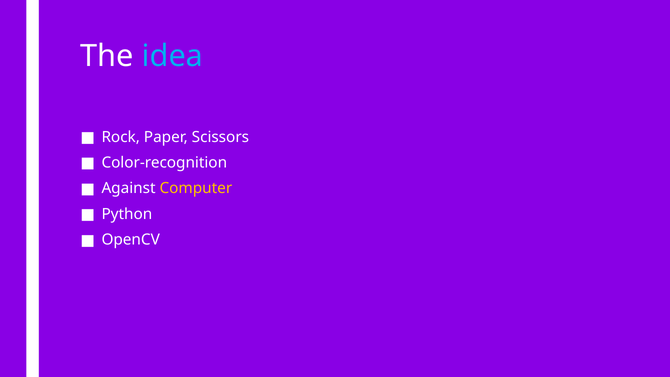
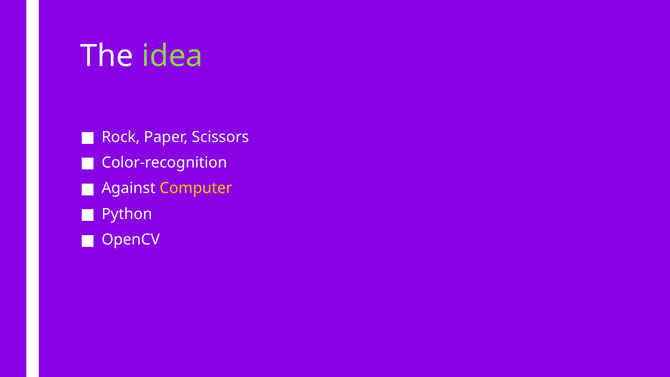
idea colour: light blue -> light green (172, 56)
